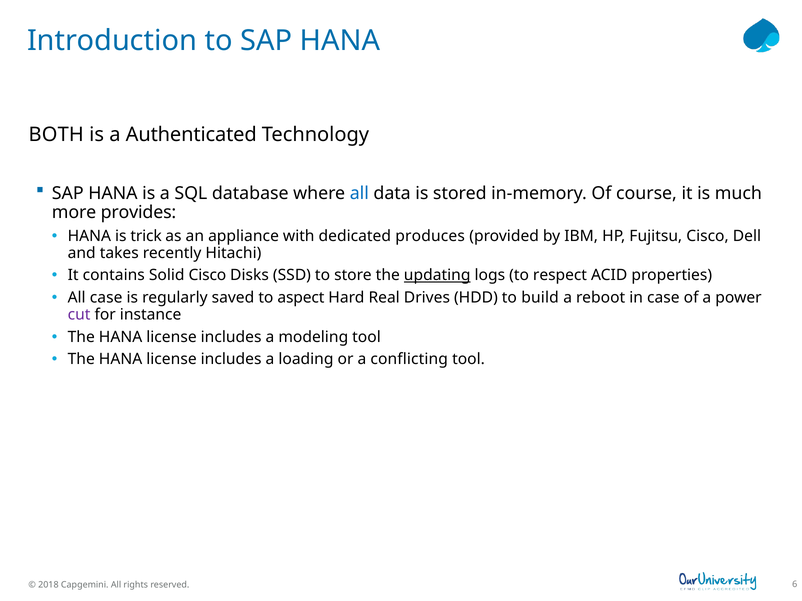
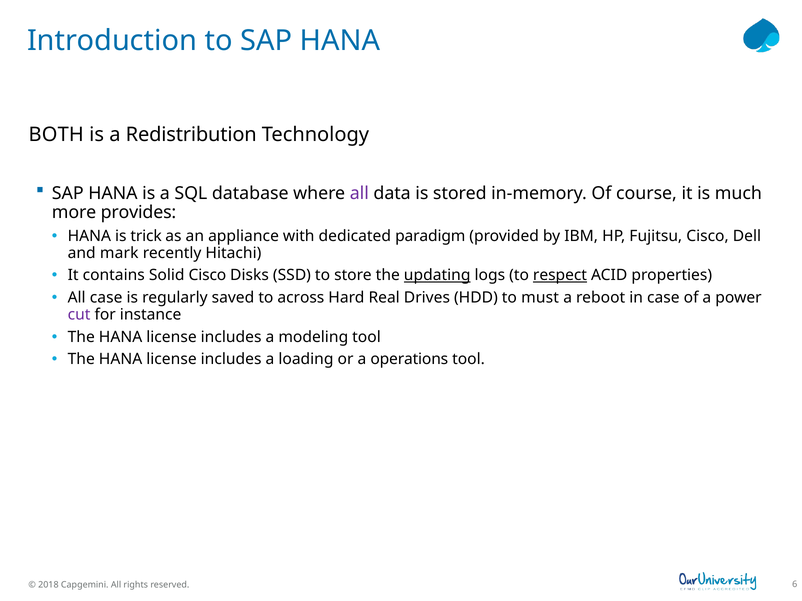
Authenticated: Authenticated -> Redistribution (191, 135)
all colour: blue -> purple (359, 193)
produces: produces -> paradigm (430, 236)
takes: takes -> mark (119, 253)
respect underline: none -> present (560, 276)
aspect: aspect -> across (301, 298)
build: build -> must (540, 298)
conflicting: conflicting -> operations (409, 360)
